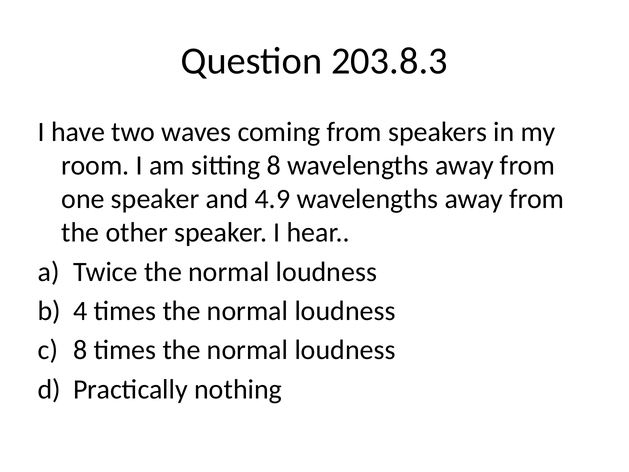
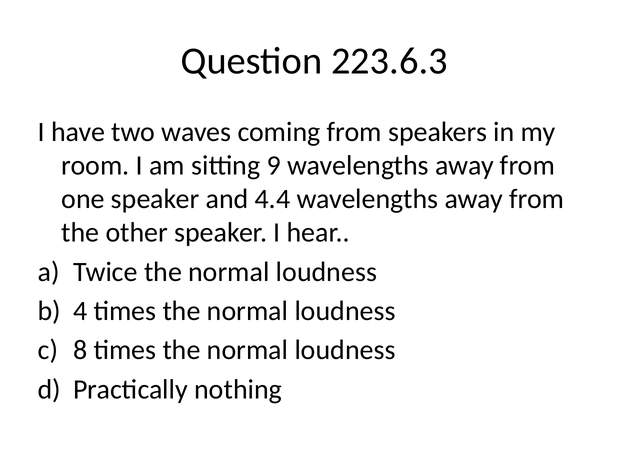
203.8.3: 203.8.3 -> 223.6.3 (389, 61)
sitting 8: 8 -> 9 (274, 166)
4.9: 4.9 -> 4.4 (272, 199)
